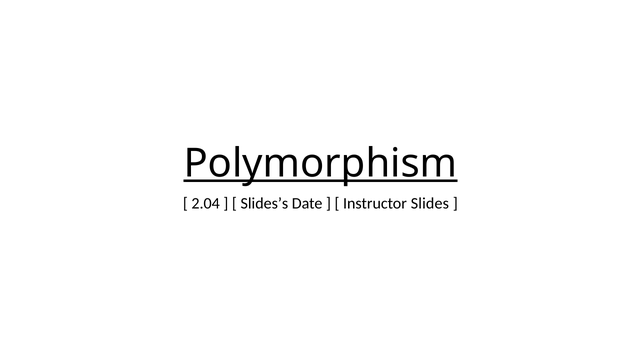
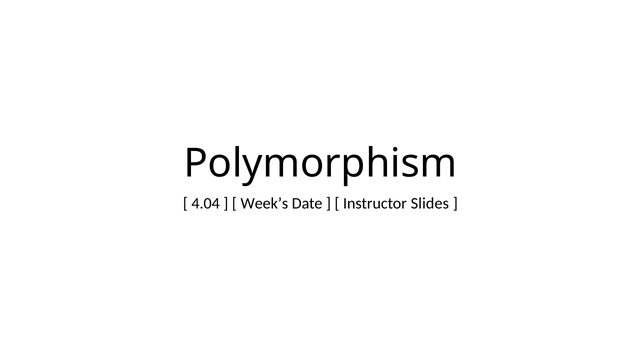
Polymorphism underline: present -> none (320, 163)
2.04: 2.04 -> 4.04 (206, 203)
Slides’s: Slides’s -> Week’s (264, 203)
